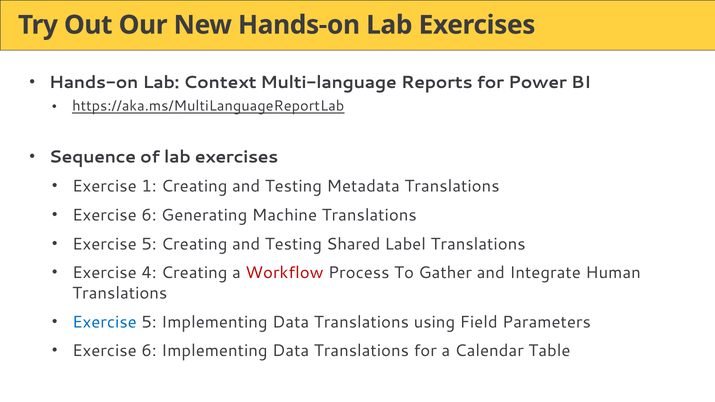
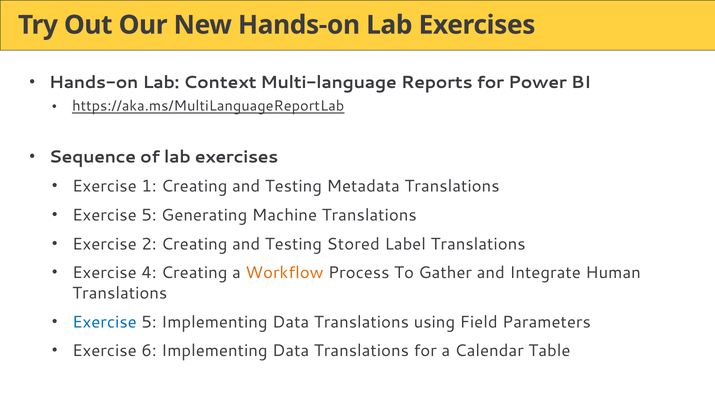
6: 6 -> 5 (149, 215)
5: 5 -> 2 (149, 244)
Shared: Shared -> Stored (353, 244)
Workflow colour: red -> orange (284, 273)
